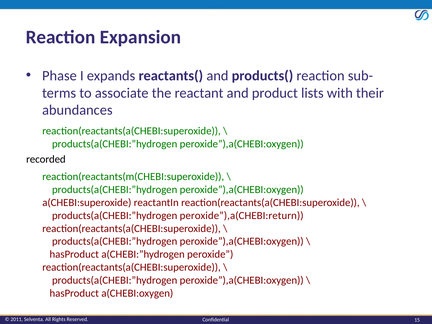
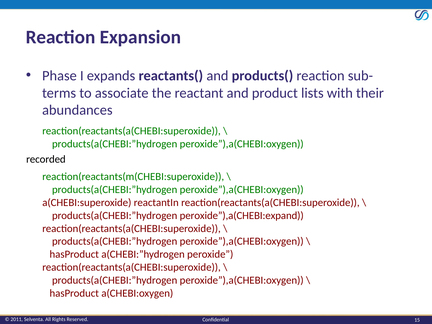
peroxide”),a(CHEBI:return: peroxide”),a(CHEBI:return -> peroxide”),a(CHEBI:expand (242, 216)
